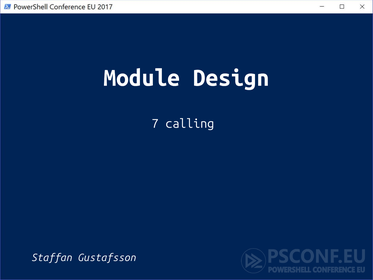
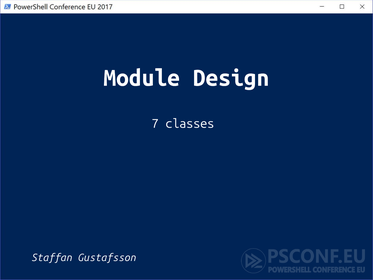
calling: calling -> classes (190, 124)
